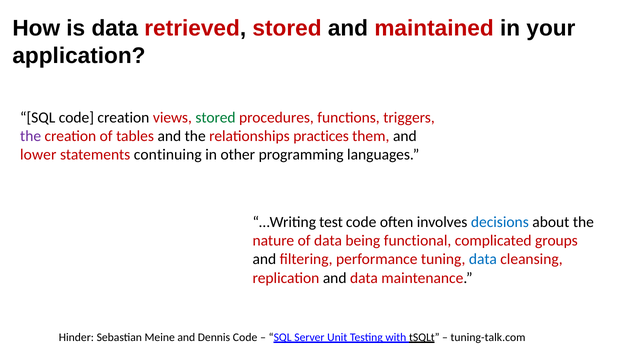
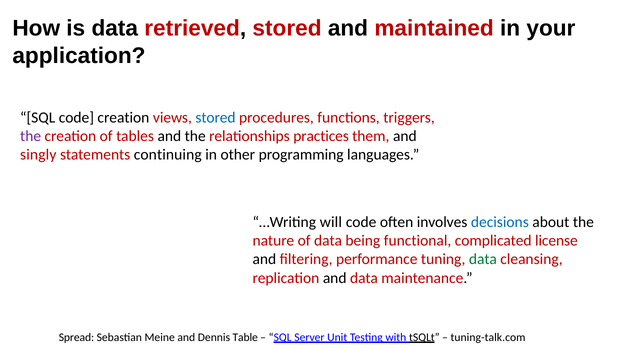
stored colour: green -> blue (216, 117)
lower: lower -> singly (38, 155)
test: test -> will (331, 222)
groups: groups -> license (556, 241)
data colour: blue -> green (483, 259)
Hinder: Hinder -> Spread (76, 337)
Dennis Code: Code -> Table (245, 337)
